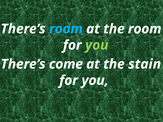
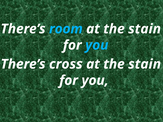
room: room -> stain (145, 29)
you colour: light green -> light blue (97, 45)
come: come -> cross (66, 64)
